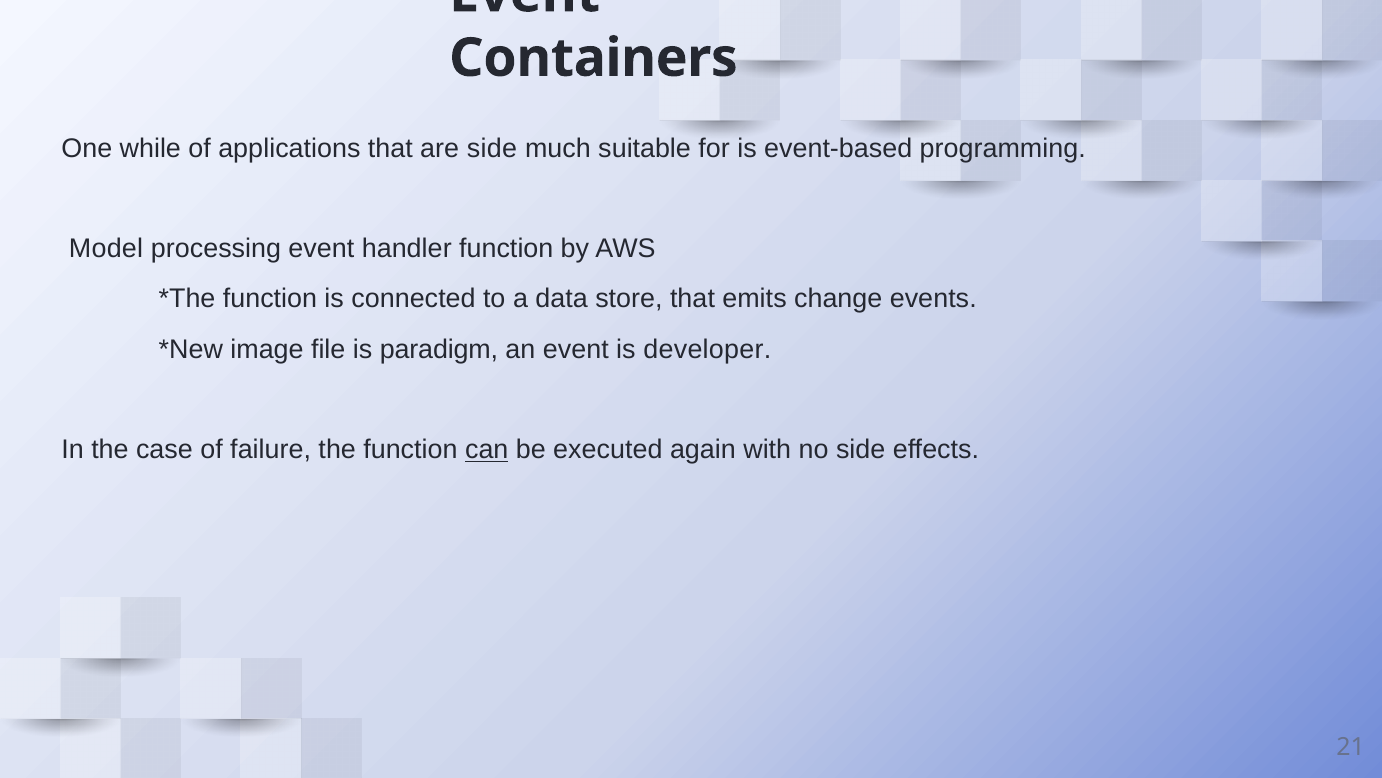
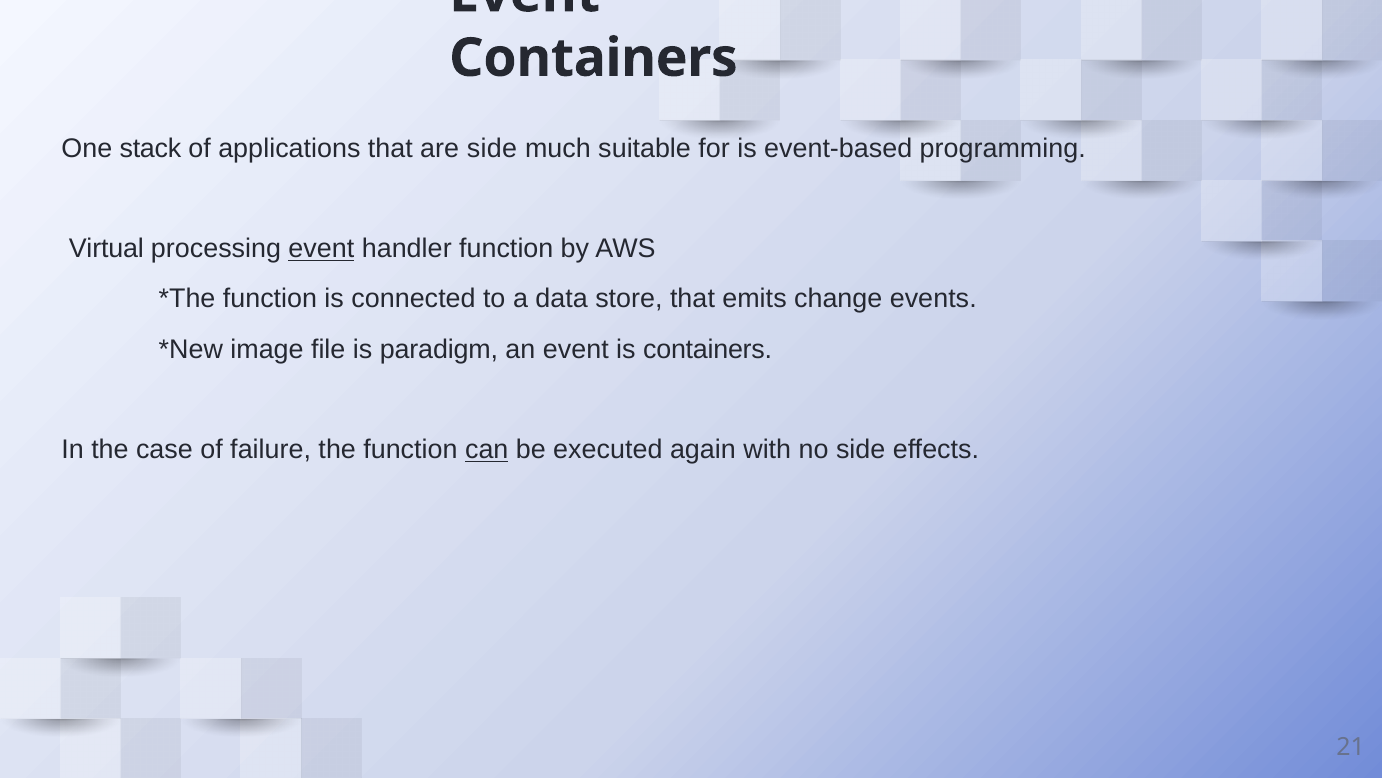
while: while -> stack (150, 148)
Model: Model -> Virtual (106, 249)
event underline: none -> present (321, 249)
is developer: developer -> containers (708, 349)
